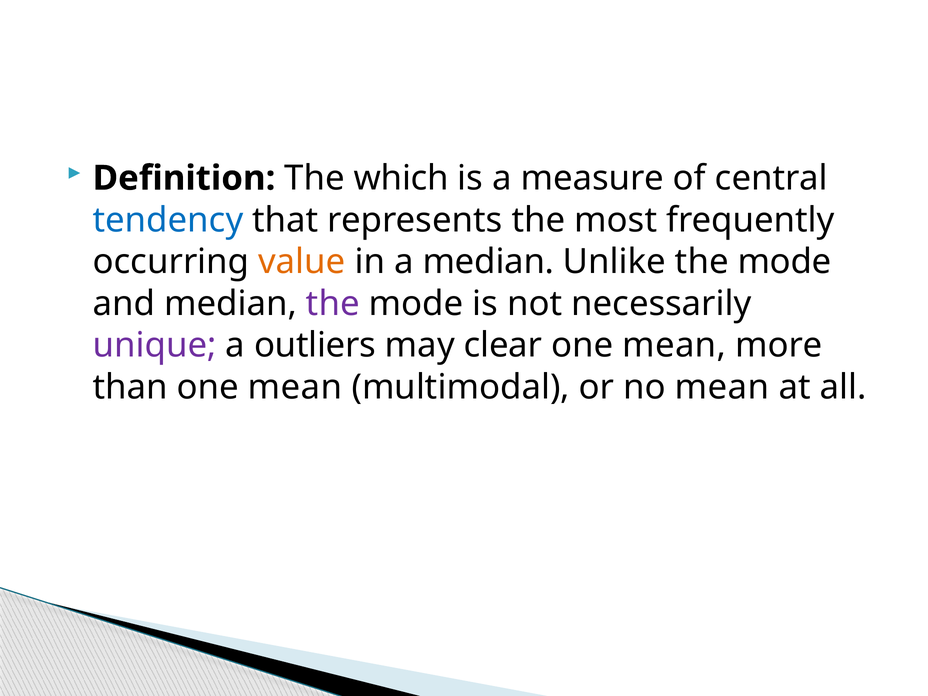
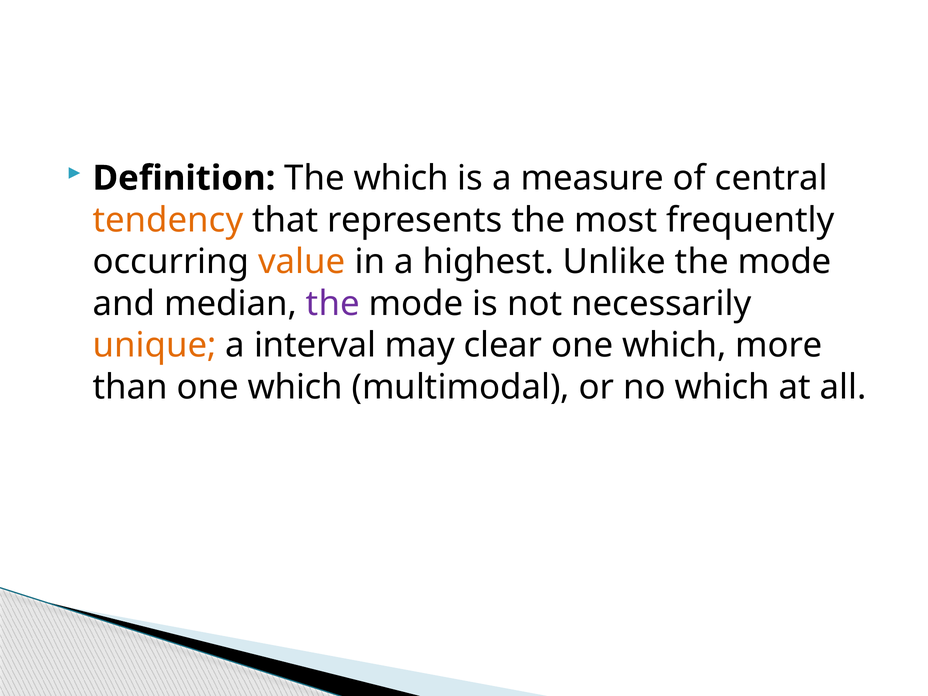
tendency colour: blue -> orange (168, 220)
a median: median -> highest (488, 262)
unique colour: purple -> orange (155, 345)
outliers: outliers -> interval (315, 345)
mean: mean -> which (674, 345)
than one mean: mean -> which (295, 387)
no mean: mean -> which (722, 387)
